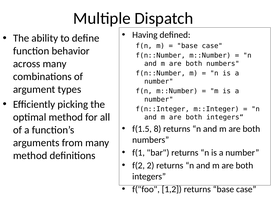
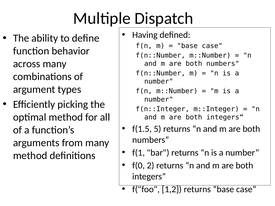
8: 8 -> 5 (157, 129)
f(2: f(2 -> f(0 (138, 166)
